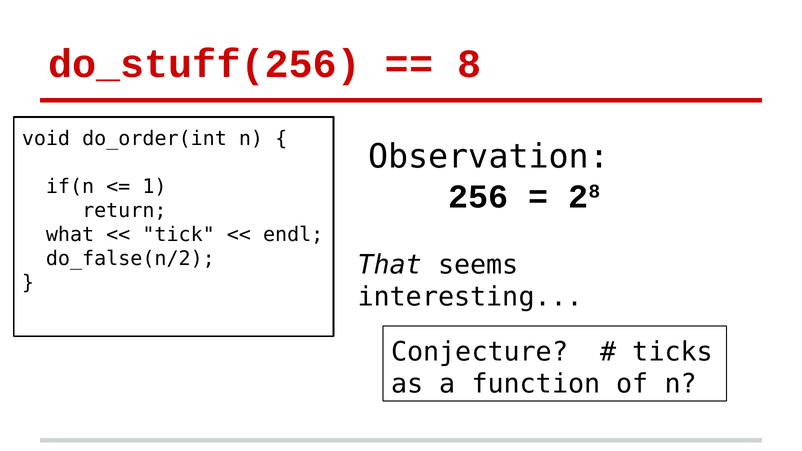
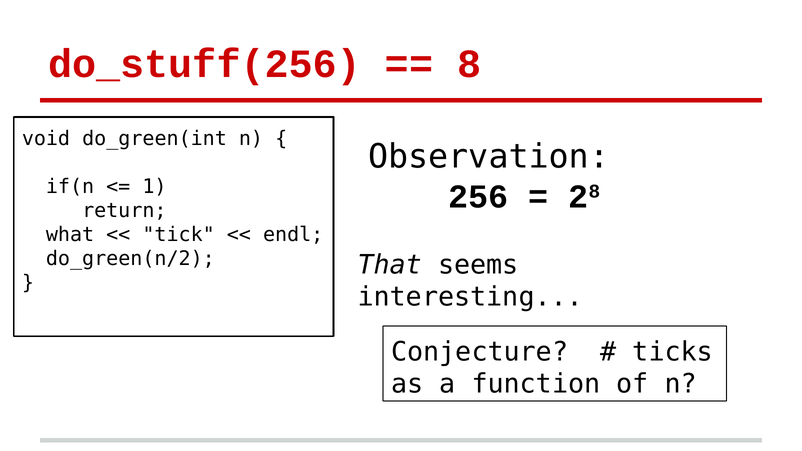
do_order(int: do_order(int -> do_green(int (155, 138)
do_false(n/2: do_false(n/2 -> do_green(n/2 (130, 259)
